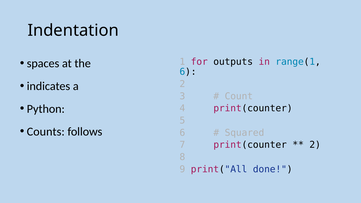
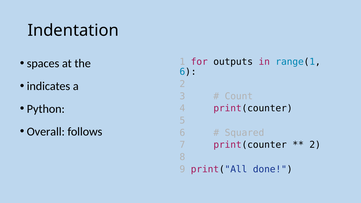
Counts: Counts -> Overall (46, 132)
